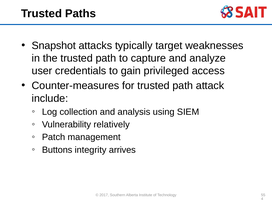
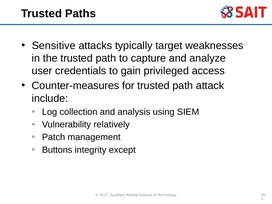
Snapshot: Snapshot -> Sensitive (54, 46)
arrives: arrives -> except (122, 150)
